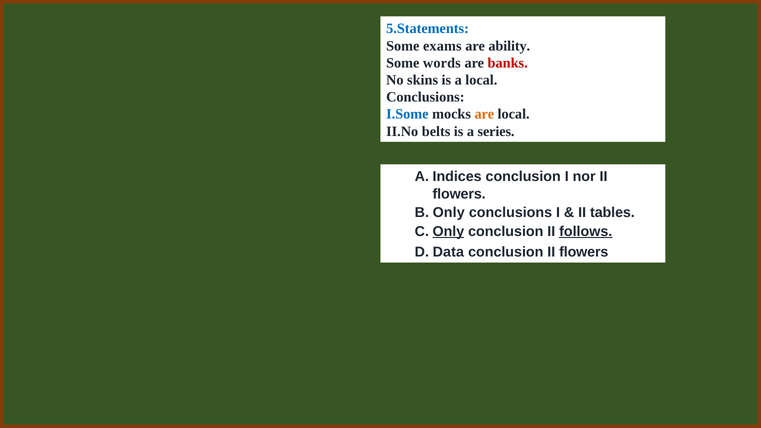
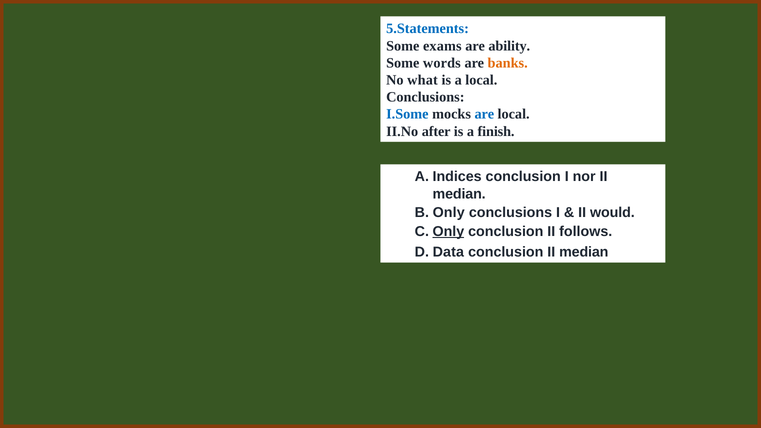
banks colour: red -> orange (508, 63)
skins: skins -> what (423, 80)
are colour: orange -> blue (484, 114)
belts: belts -> after (436, 131)
series: series -> finish (496, 131)
flowers: flowers -> median (459, 194)
tables: tables -> would (612, 213)
follows underline: present -> none (586, 232)
conclusion II flowers: flowers -> median (584, 252)
